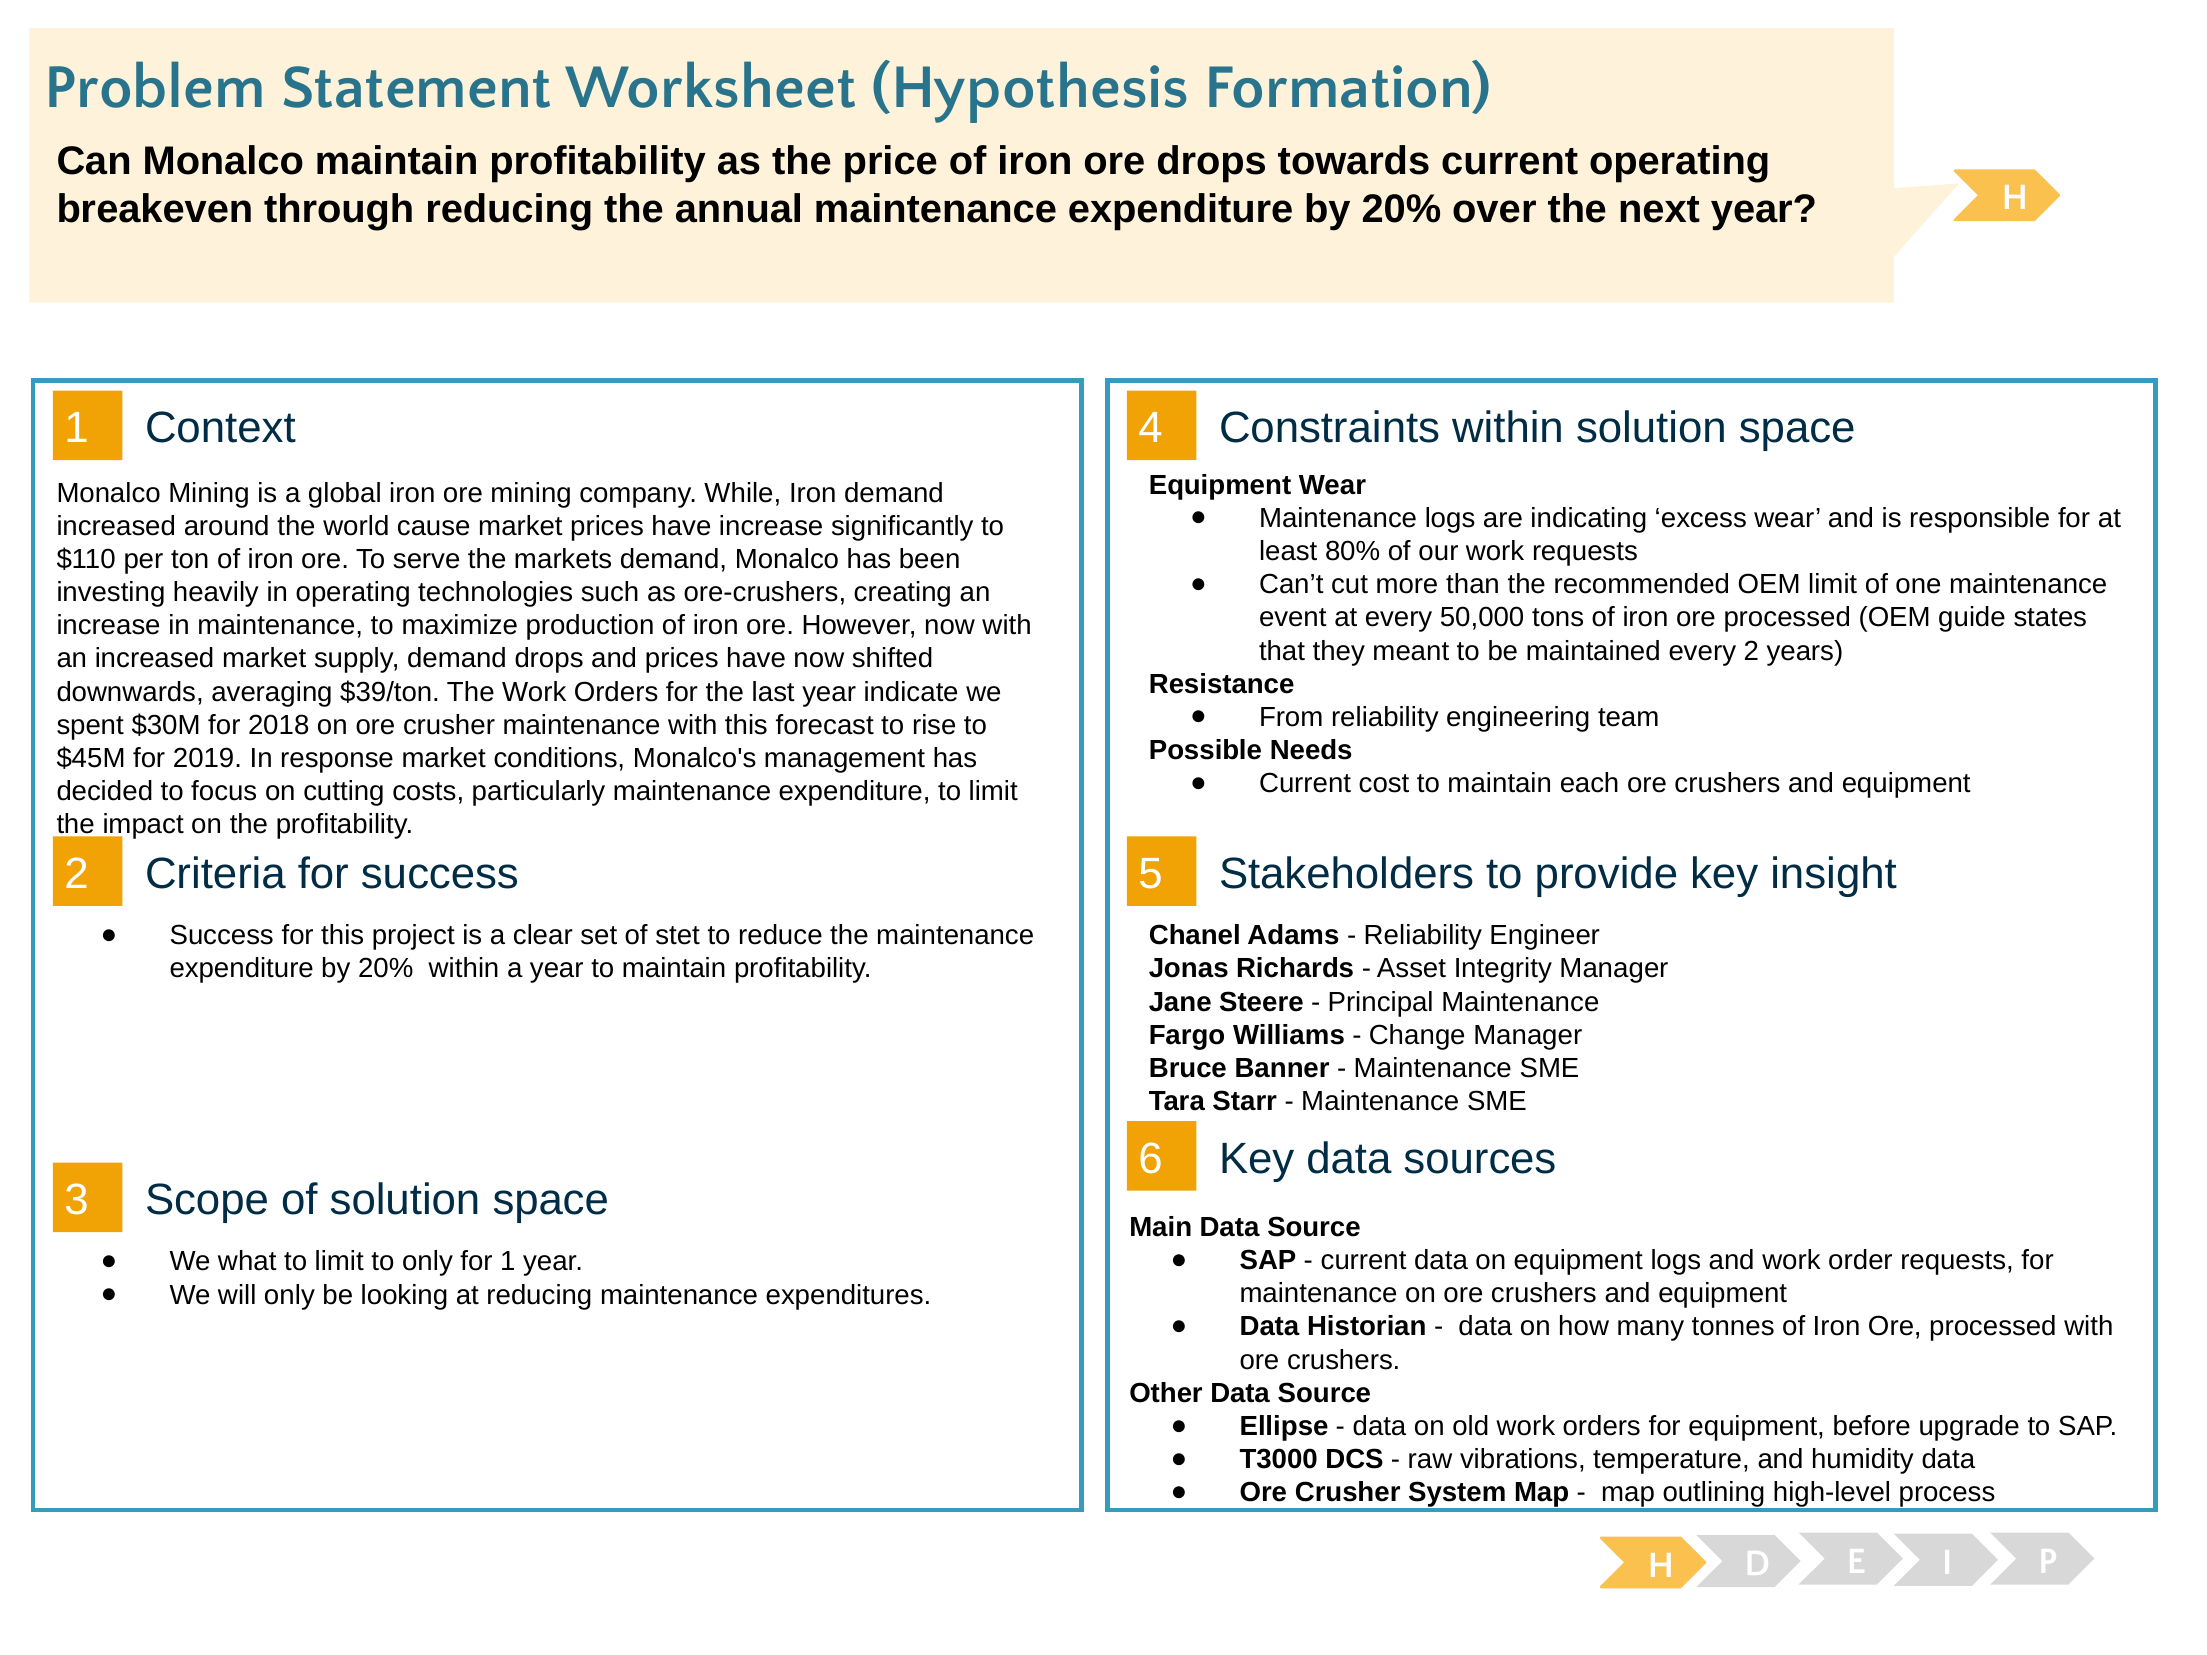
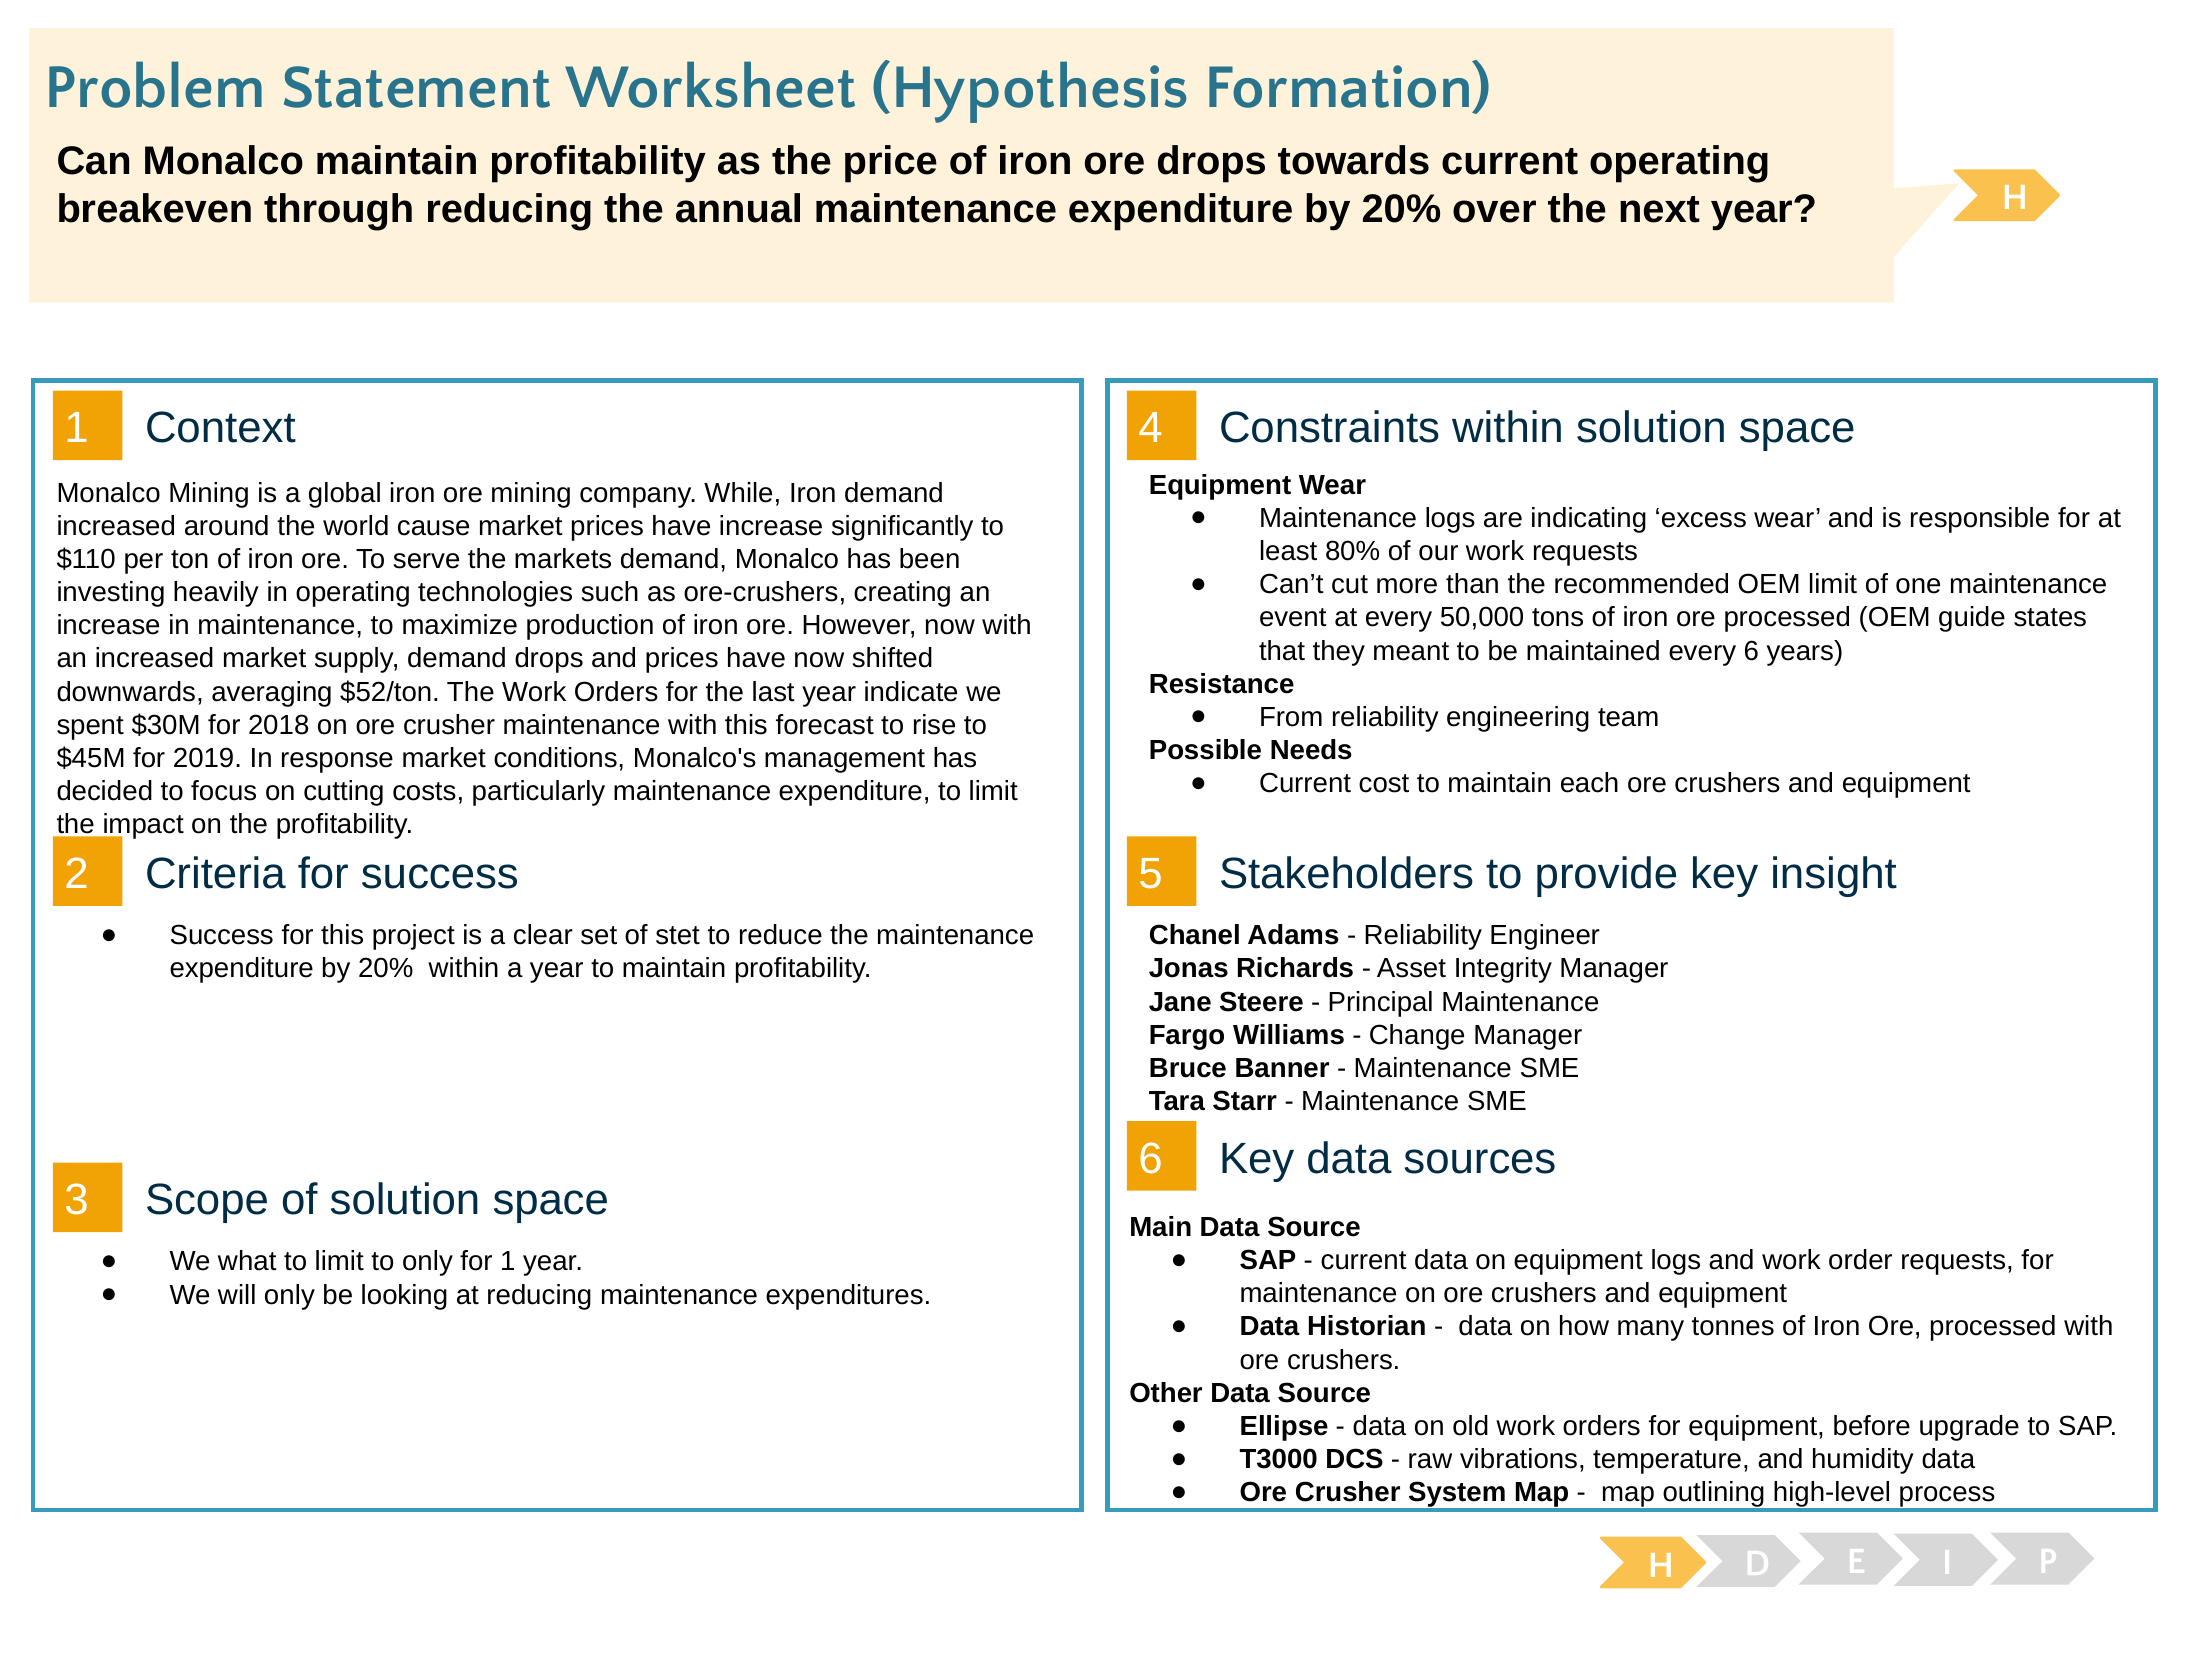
every 2: 2 -> 6 (1751, 651)
$39/ton: $39/ton -> $52/ton (390, 692)
